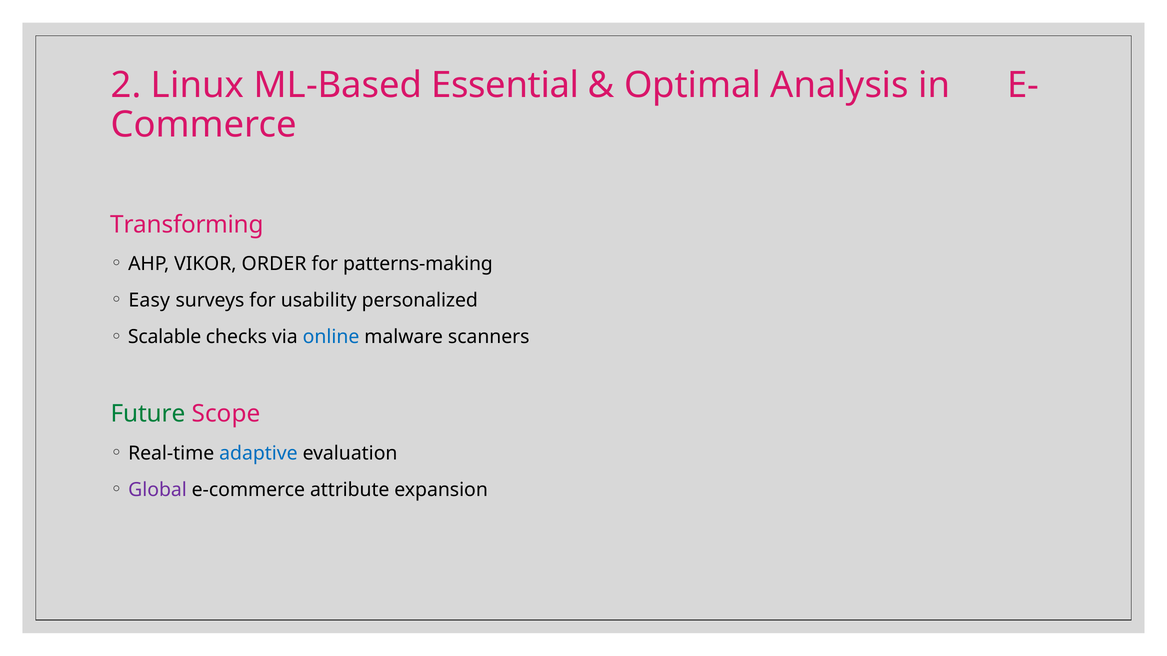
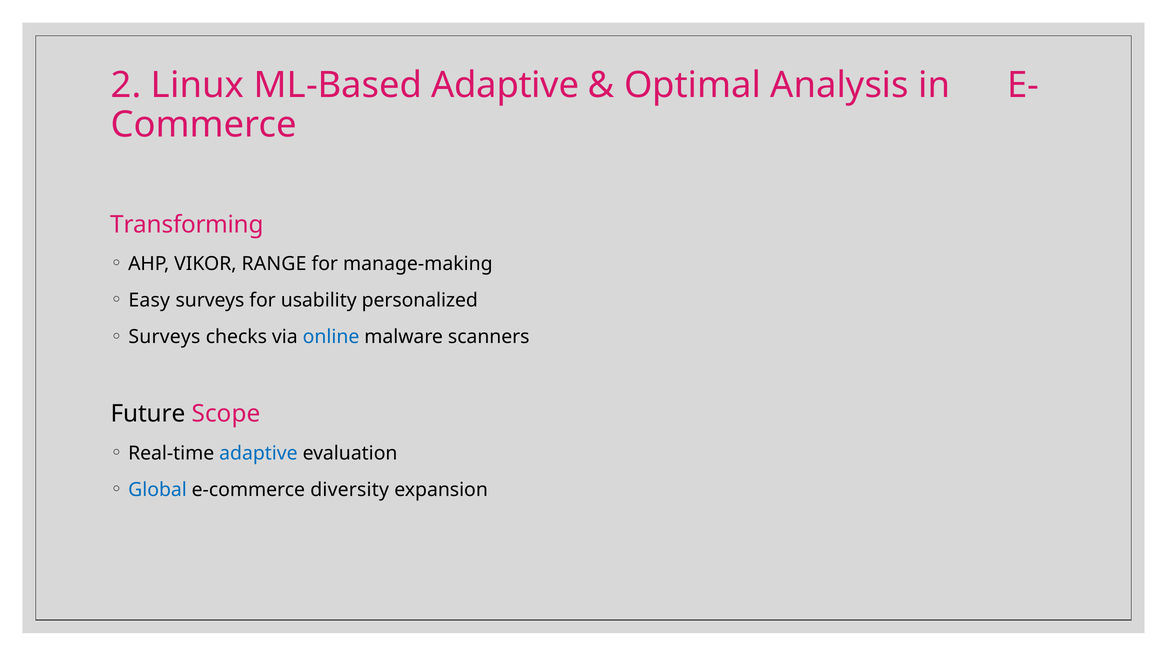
ML-Based Essential: Essential -> Adaptive (505, 85)
ORDER: ORDER -> RANGE (274, 264)
patterns-making: patterns-making -> manage-making (418, 264)
Scalable: Scalable -> Surveys (164, 337)
Future colour: green -> black (148, 414)
Global colour: purple -> blue (158, 490)
attribute: attribute -> diversity (350, 490)
